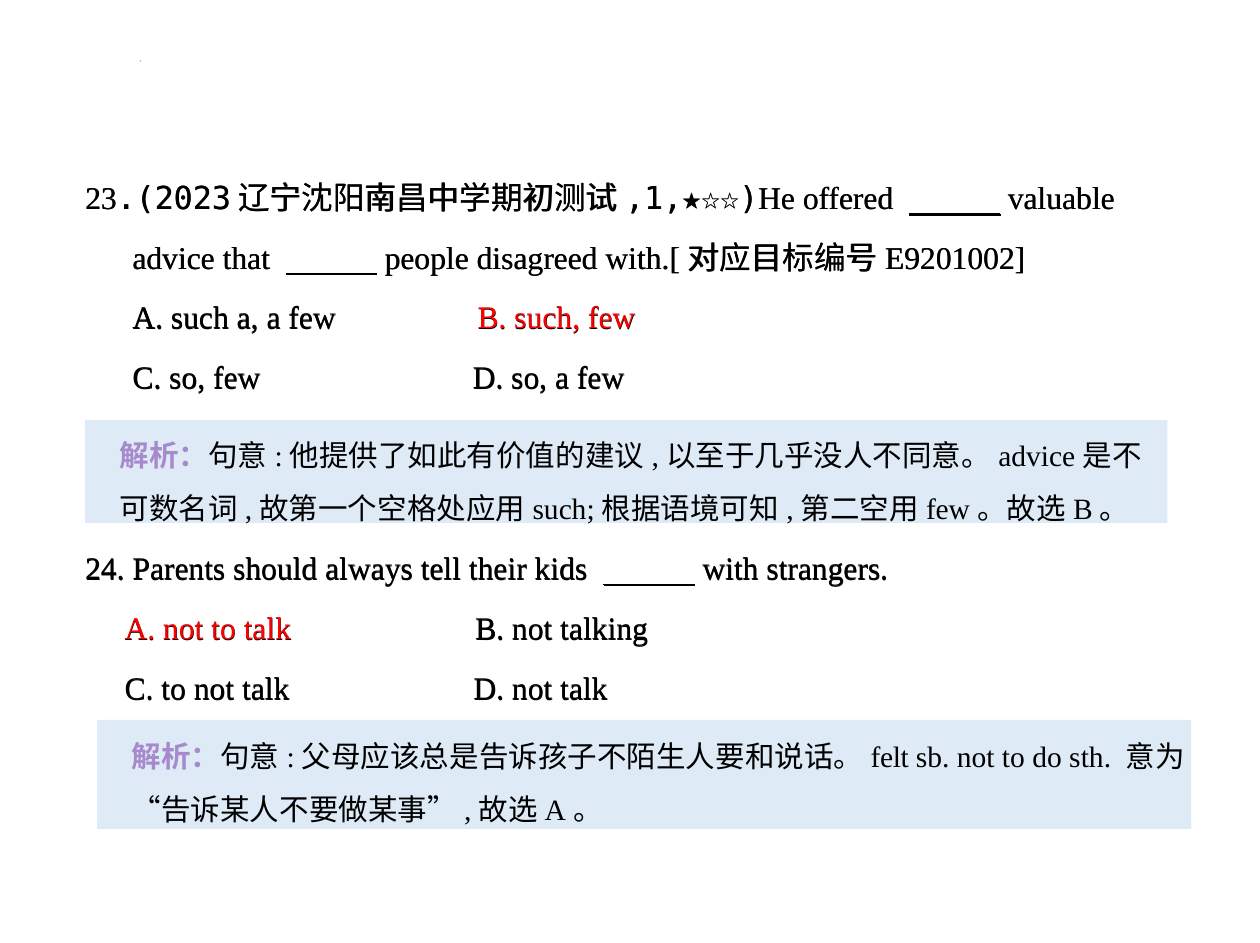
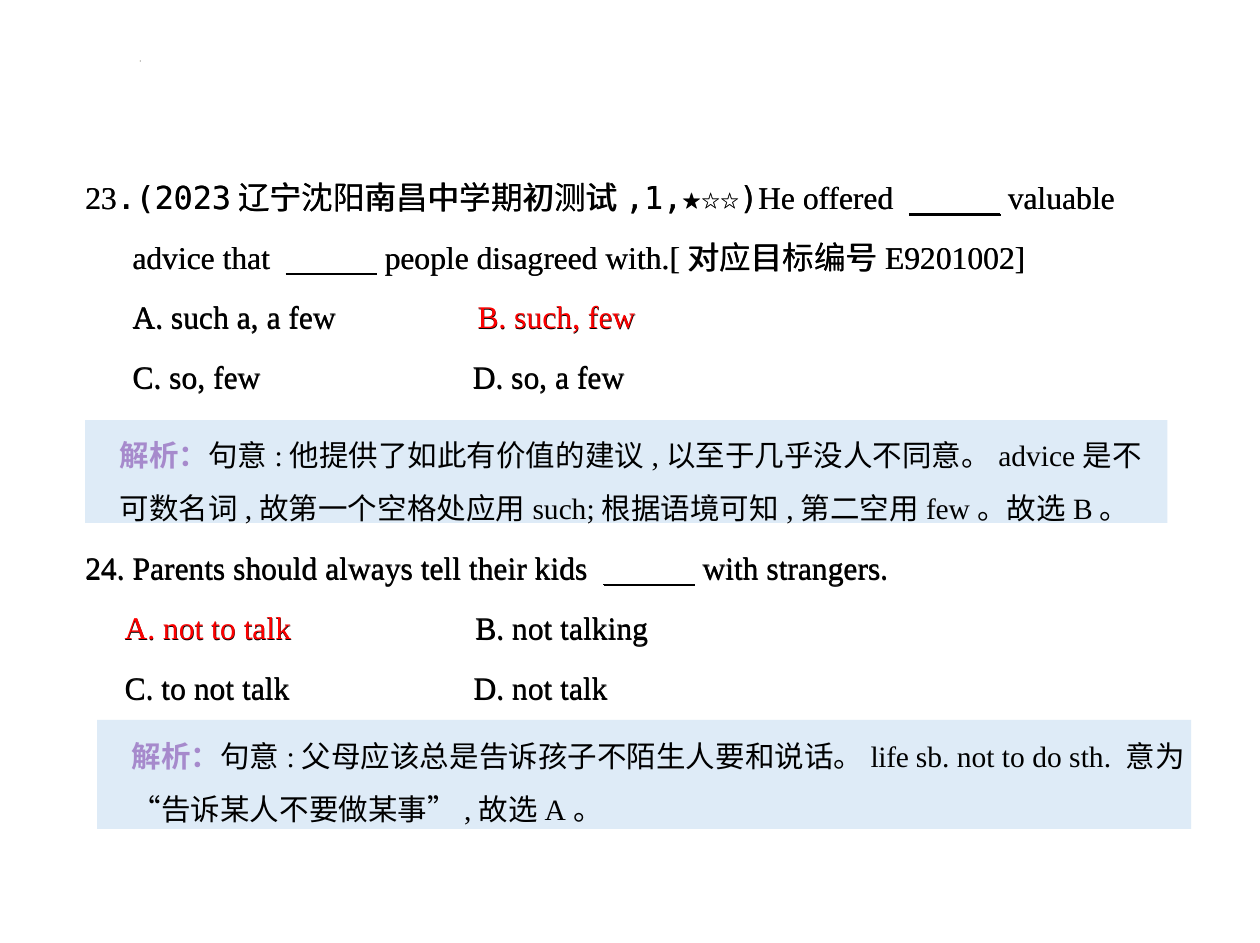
felt: felt -> life (890, 758)
